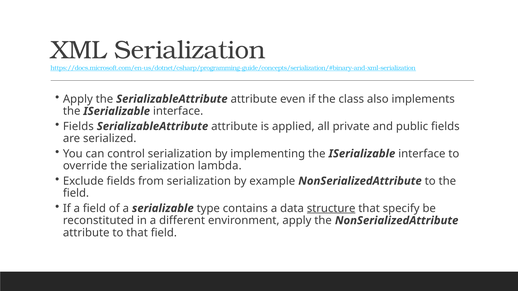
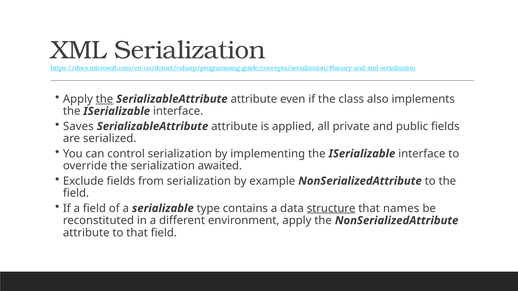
the underline: none -> present (104, 99)
Fields: Fields -> Saves (78, 126)
lambda: lambda -> awaited (220, 166)
specify: specify -> names (401, 209)
